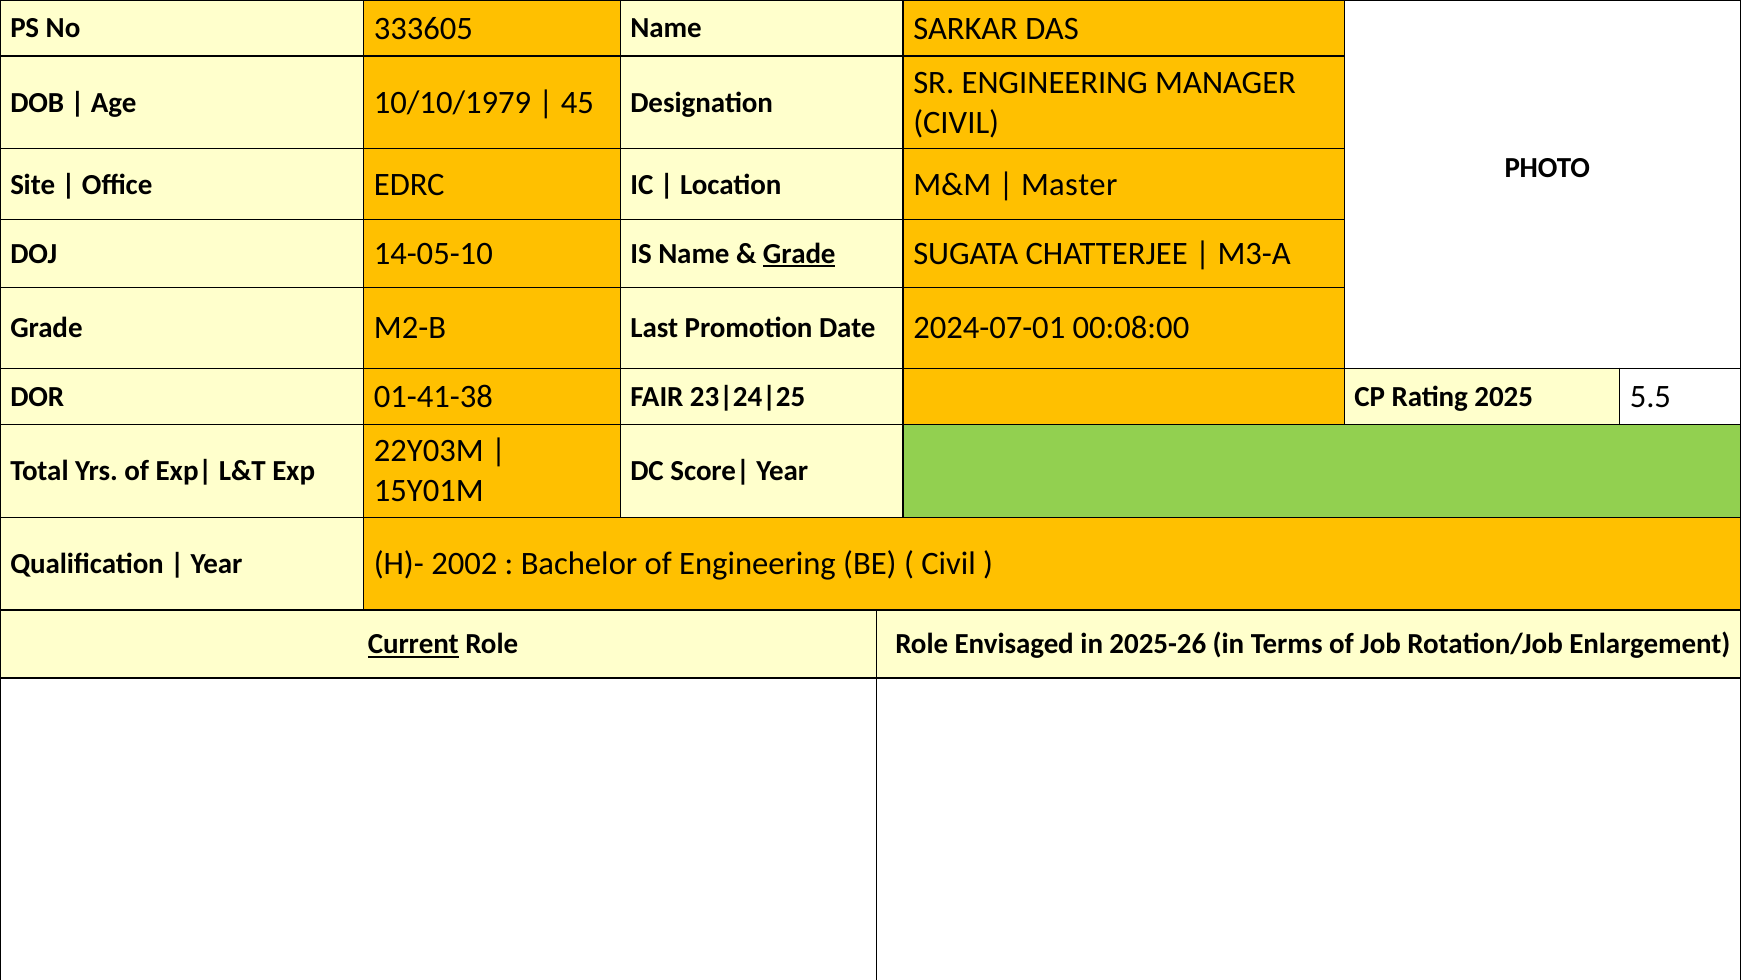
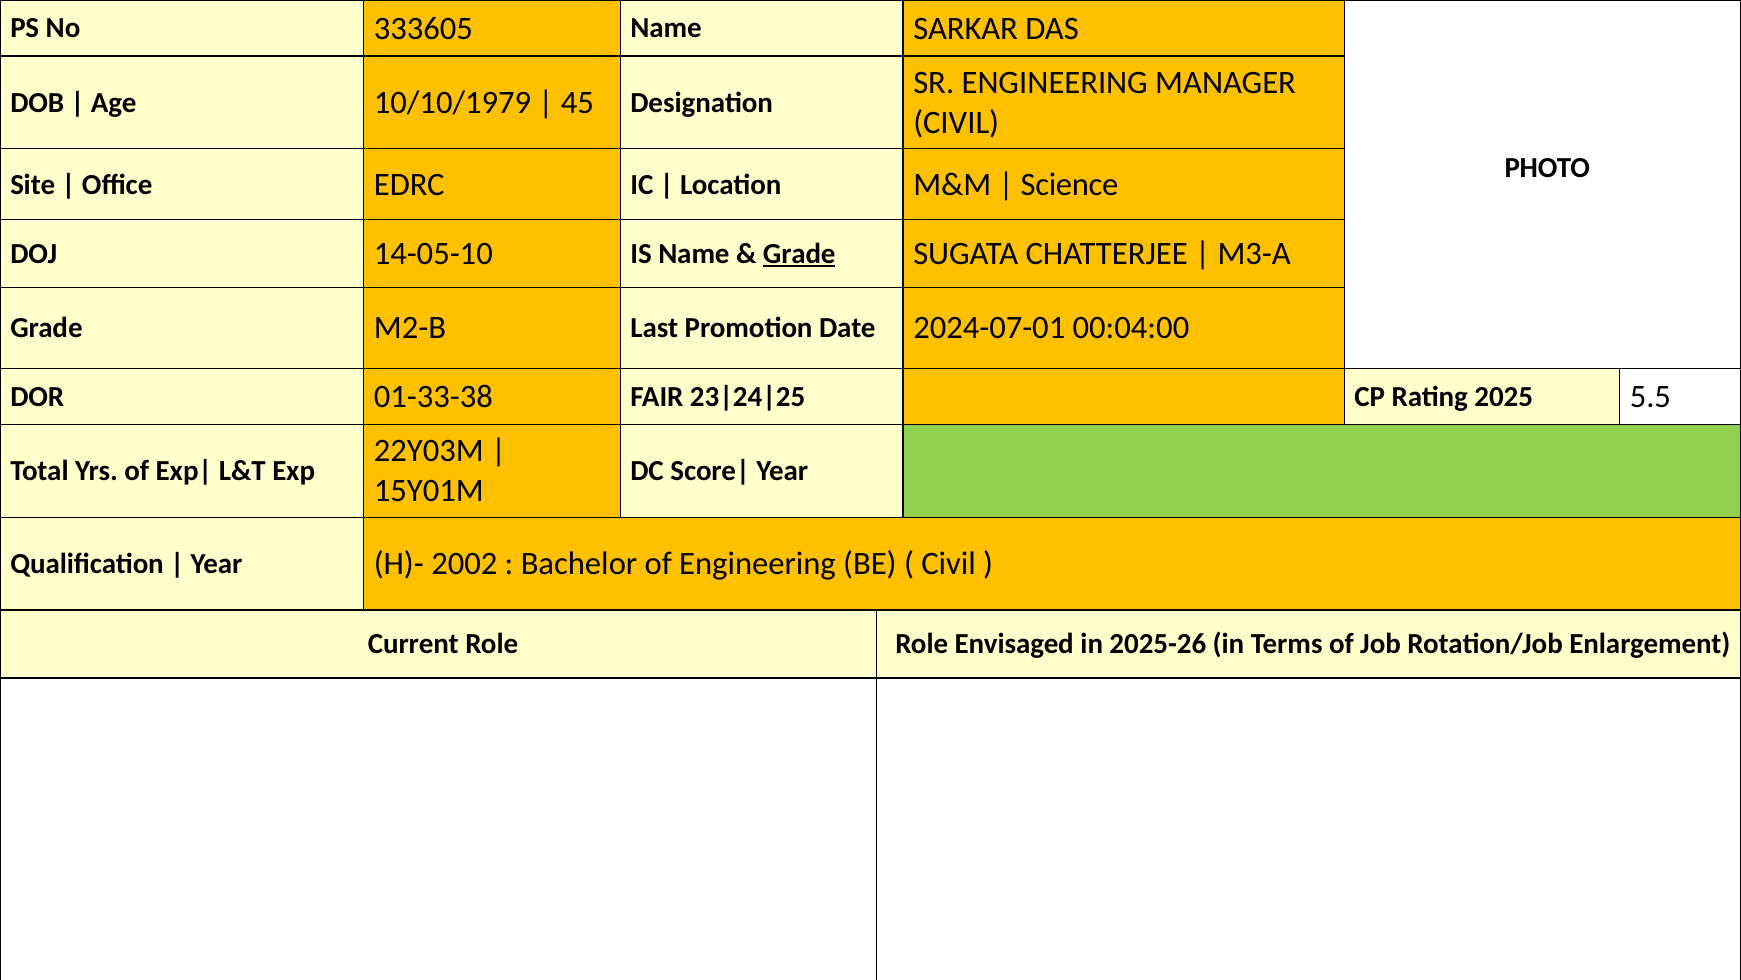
Master: Master -> Science (1070, 184)
00:08:00: 00:08:00 -> 00:04:00 (1131, 328)
01-41-38: 01-41-38 -> 01-33-38 (433, 396)
Current underline: present -> none (413, 644)
